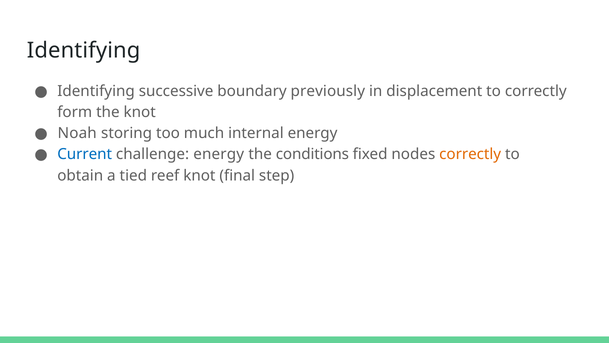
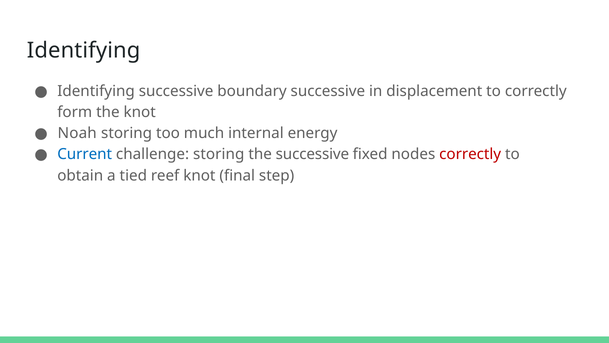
boundary previously: previously -> successive (328, 91)
challenge energy: energy -> storing (219, 154)
the conditions: conditions -> successive (312, 154)
correctly colour: orange -> red (470, 154)
